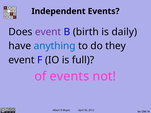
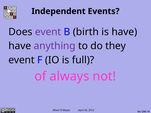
is daily: daily -> have (124, 32)
anything colour: blue -> purple (55, 46)
of events: events -> always (69, 76)
